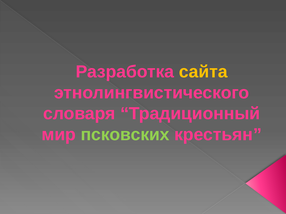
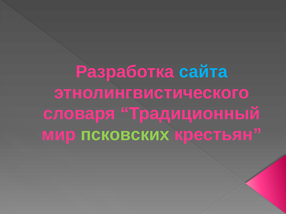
сайта colour: yellow -> light blue (203, 72)
